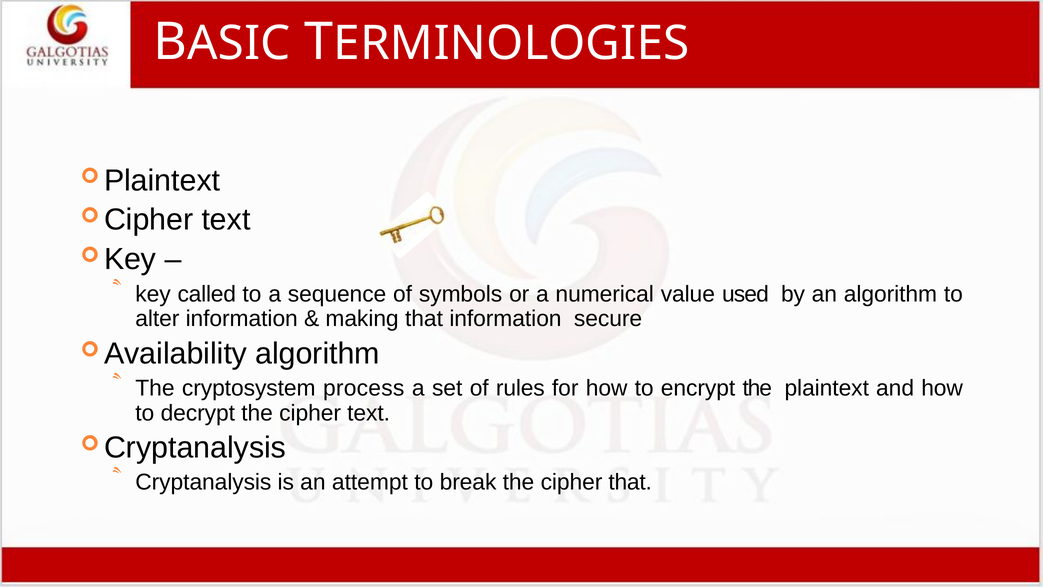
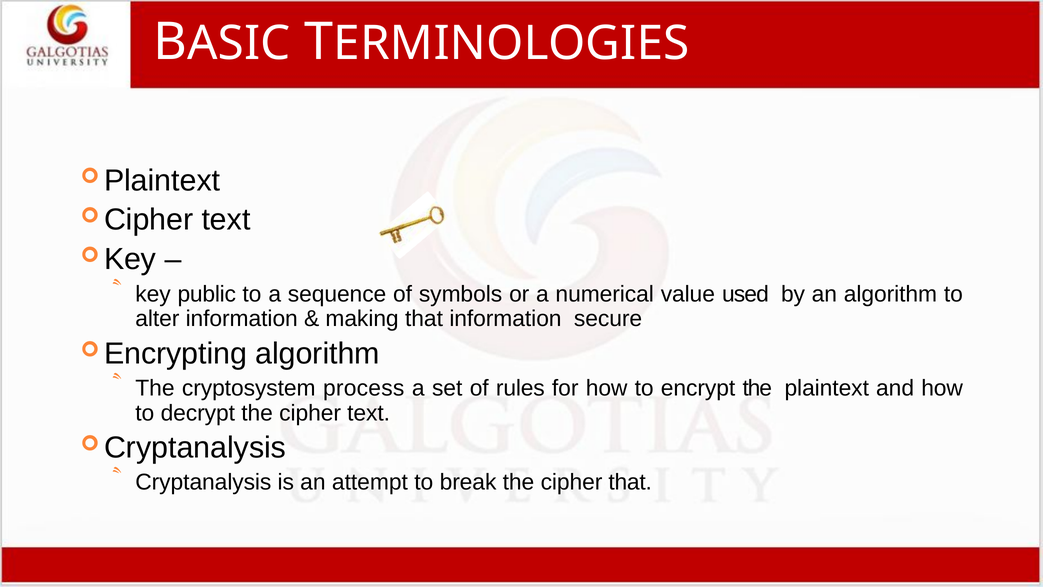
called: called -> public (207, 294)
Availability: Availability -> Encrypting (176, 353)
